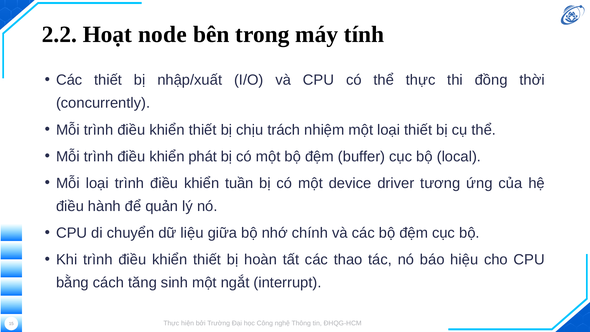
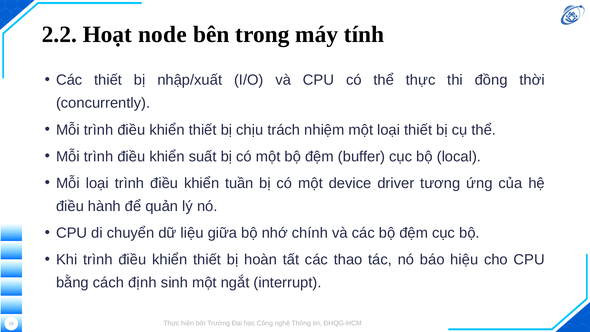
phát: phát -> suất (203, 156)
tăng: tăng -> định (142, 283)
